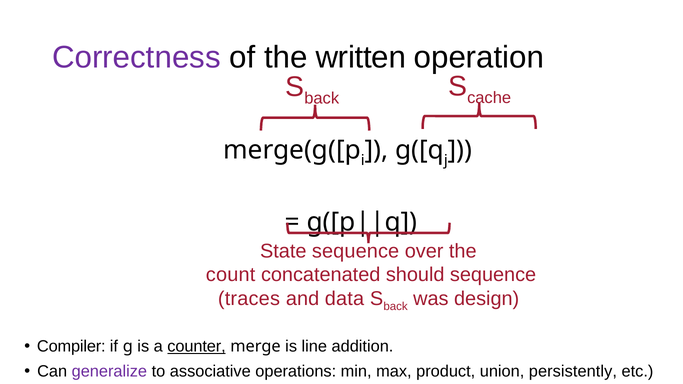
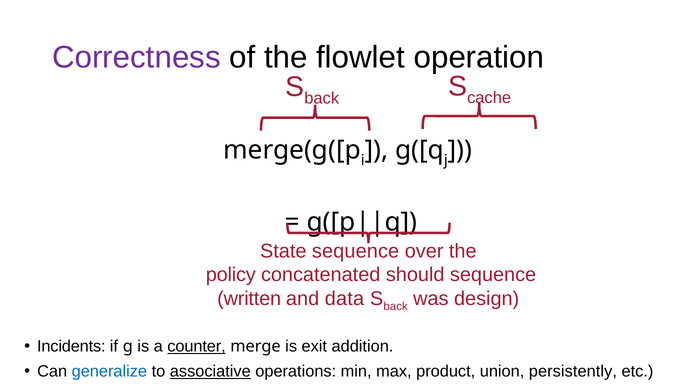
written: written -> flowlet (361, 57)
count: count -> policy (231, 275)
traces: traces -> written (249, 299)
Compiler: Compiler -> Incidents (71, 347)
line: line -> exit (314, 347)
generalize colour: purple -> blue (109, 371)
associative underline: none -> present (210, 371)
